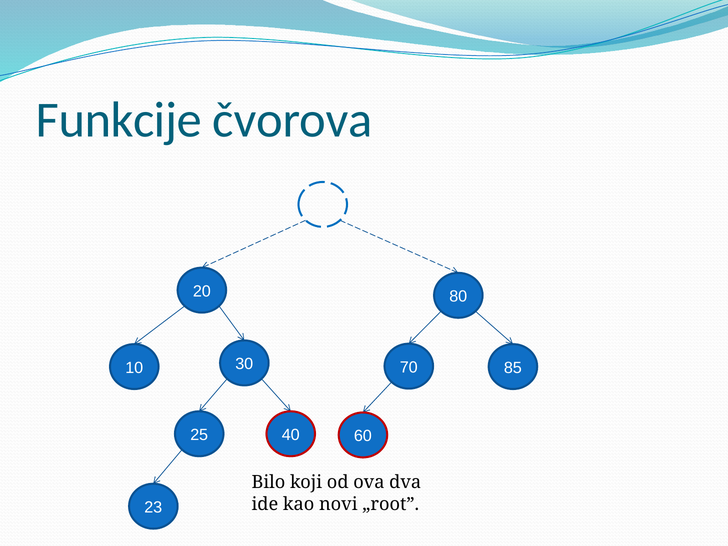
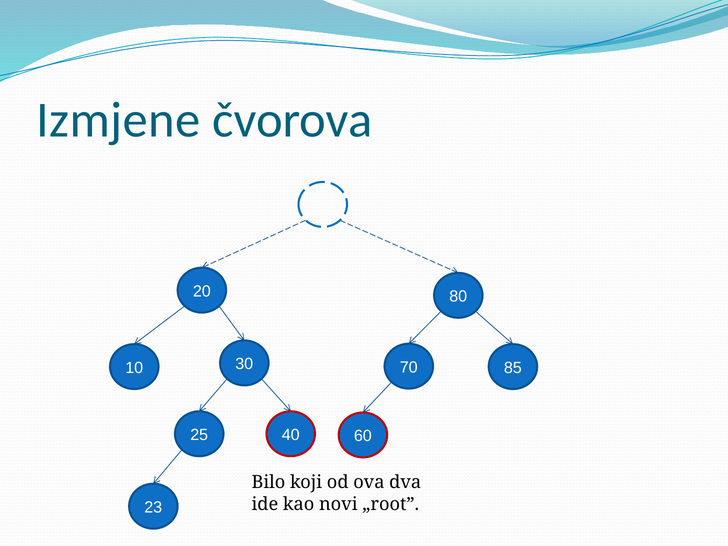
Funkcije: Funkcije -> Izmjene (118, 120)
